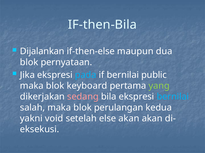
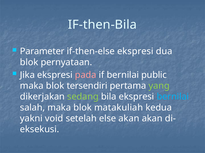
Dijalankan: Dijalankan -> Parameter (42, 52)
if-then-else maupun: maupun -> ekspresi (135, 52)
pada colour: light blue -> pink (86, 75)
keyboard: keyboard -> tersendiri (87, 86)
sedang colour: pink -> light green (83, 97)
perulangan: perulangan -> matakuliah (119, 108)
